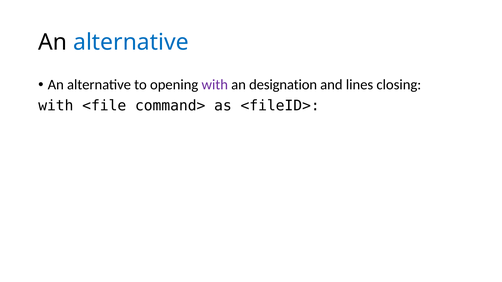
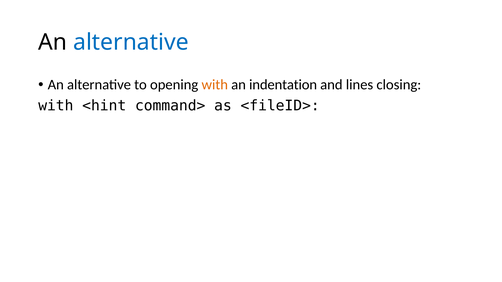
with colour: purple -> orange (215, 85)
designation: designation -> indentation (283, 85)
<file: <file -> <hint (104, 106)
